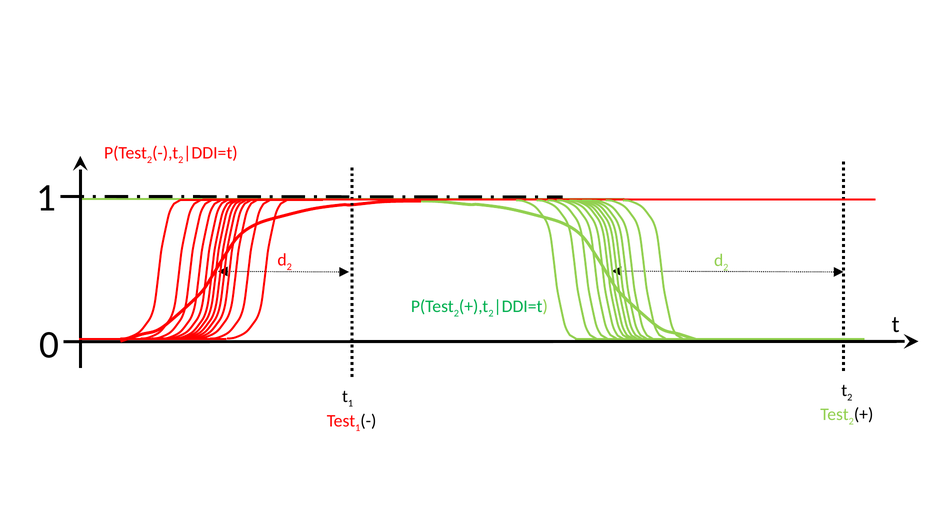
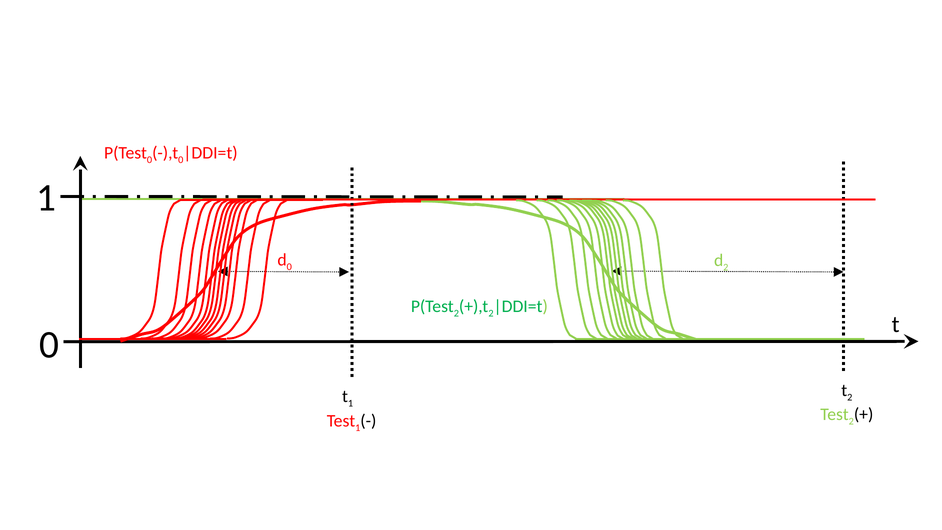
2: 2 -> 0 (150, 160)
2: 2 -> 0 (181, 160)
2: 2 -> 0 (289, 267)
